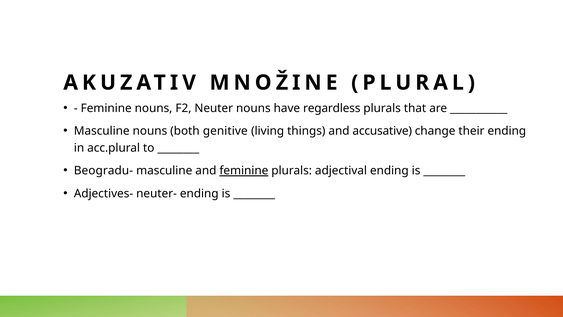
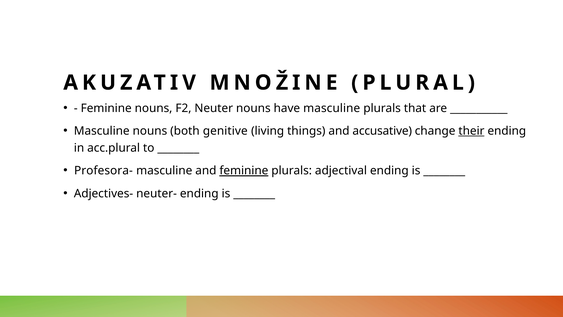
have regardless: regardless -> masculine (332, 108)
their underline: none -> present (471, 131)
Beogradu-: Beogradu- -> Profesora- (103, 171)
